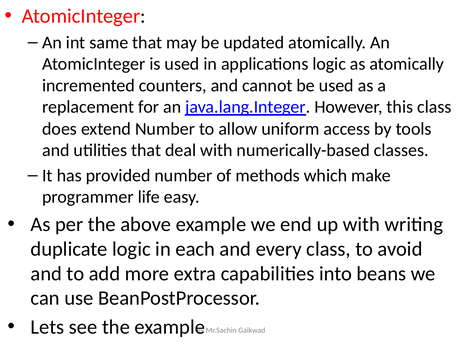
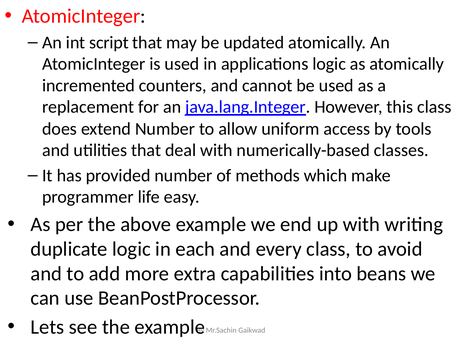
same: same -> script (109, 43)
